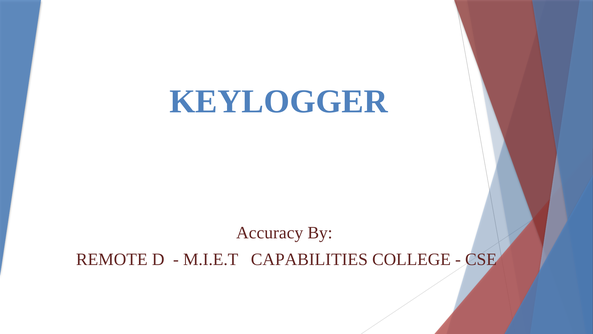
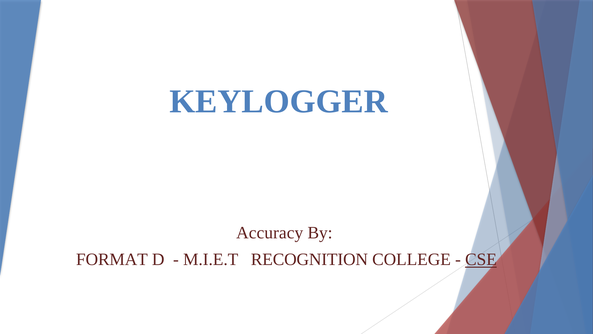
REMOTE: REMOTE -> FORMAT (112, 259)
CAPABILITIES: CAPABILITIES -> RECOGNITION (309, 259)
CSE underline: none -> present (481, 259)
